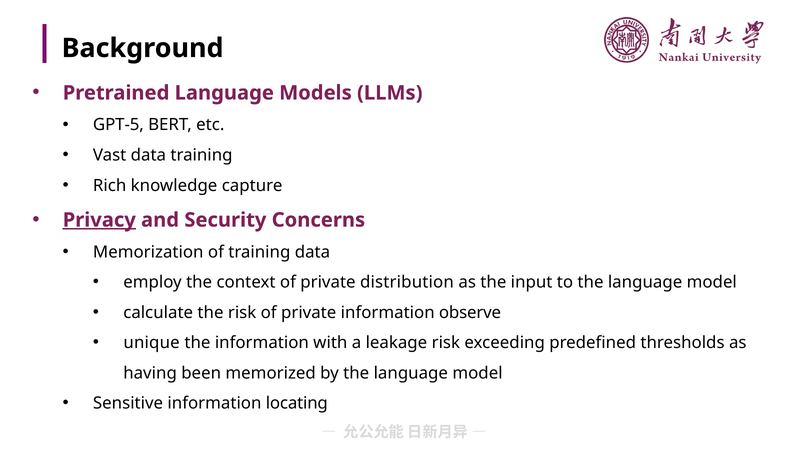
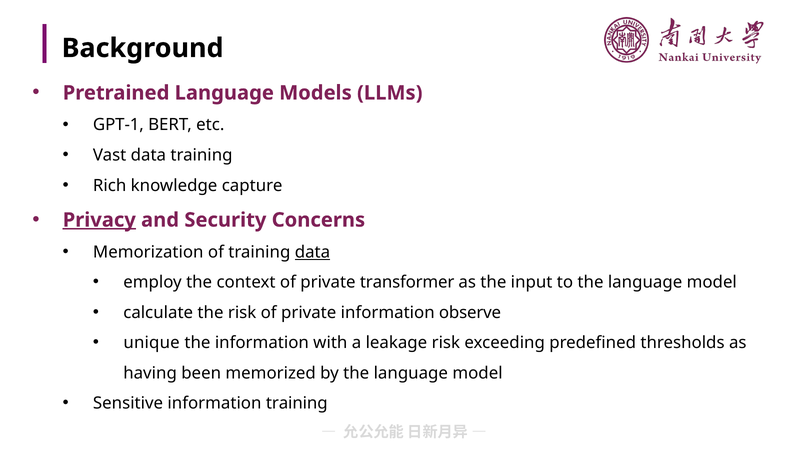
GPT-5: GPT-5 -> GPT-1 (118, 125)
data underline: none -> present (312, 252)
distribution: distribution -> transformer (407, 283)
information locating: locating -> training (297, 404)
